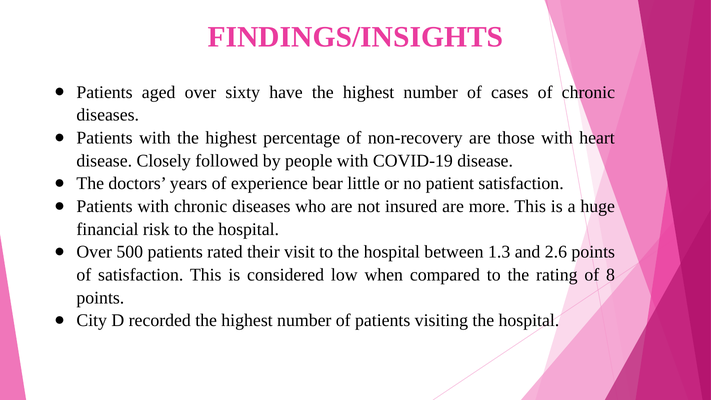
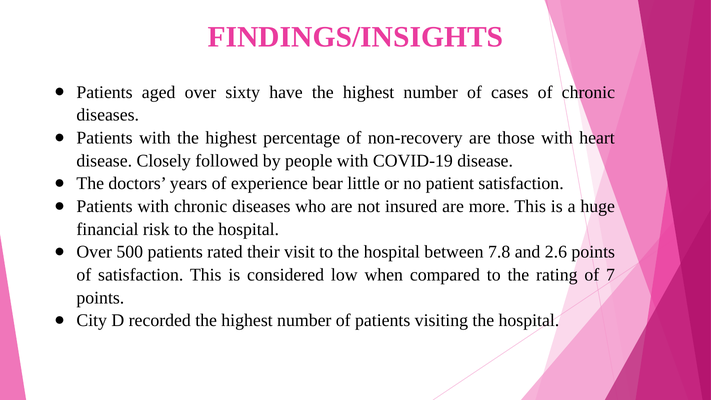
1.3: 1.3 -> 7.8 (499, 252)
8: 8 -> 7 (611, 275)
